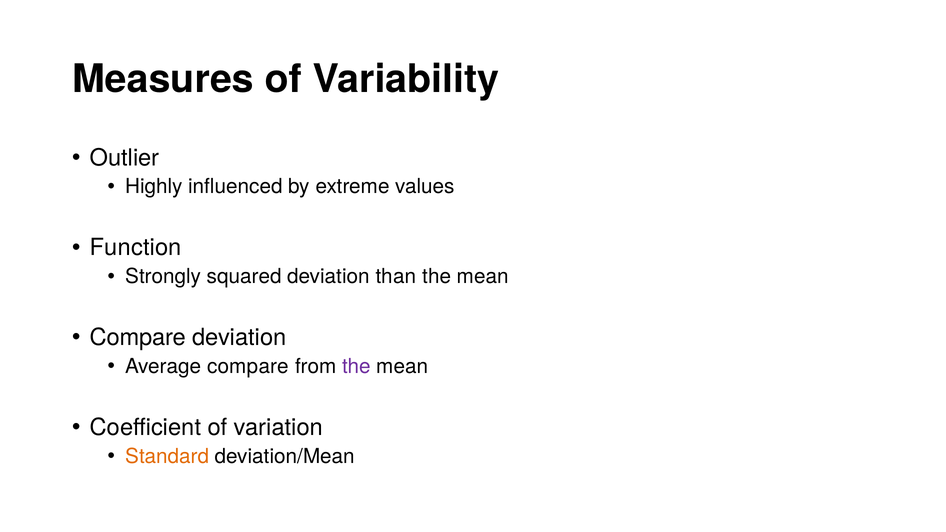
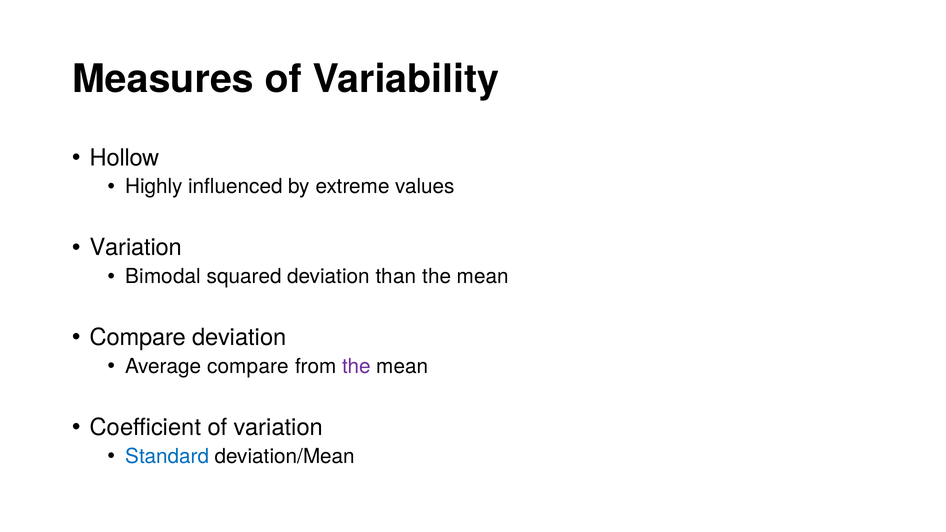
Outlier: Outlier -> Hollow (125, 158)
Function: Function -> Variation (136, 248)
Strongly: Strongly -> Bimodal (163, 277)
Standard colour: orange -> blue (167, 456)
